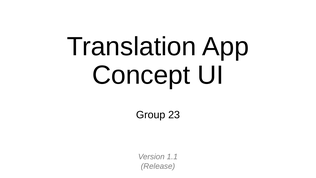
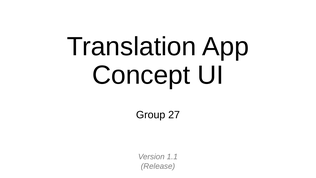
23: 23 -> 27 (174, 115)
